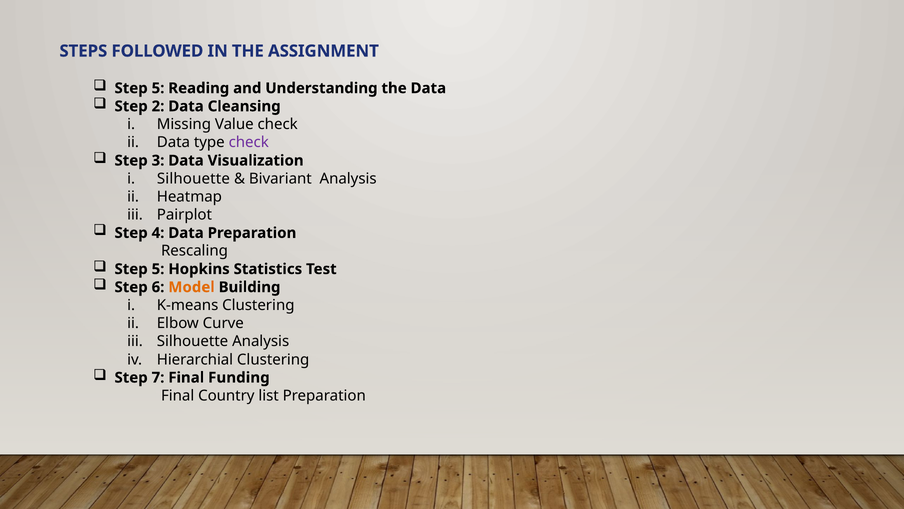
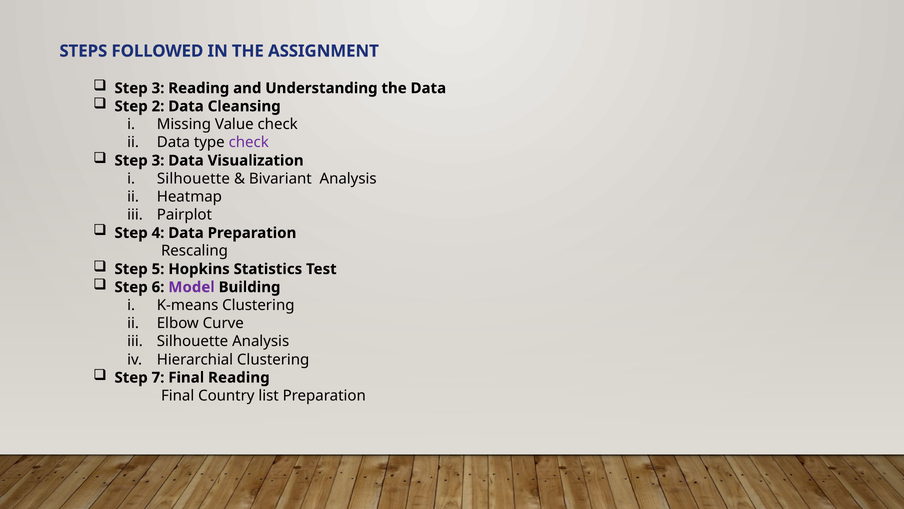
5: 5 -> 3 (158, 88)
Model colour: orange -> purple (192, 287)
Final Funding: Funding -> Reading (239, 377)
